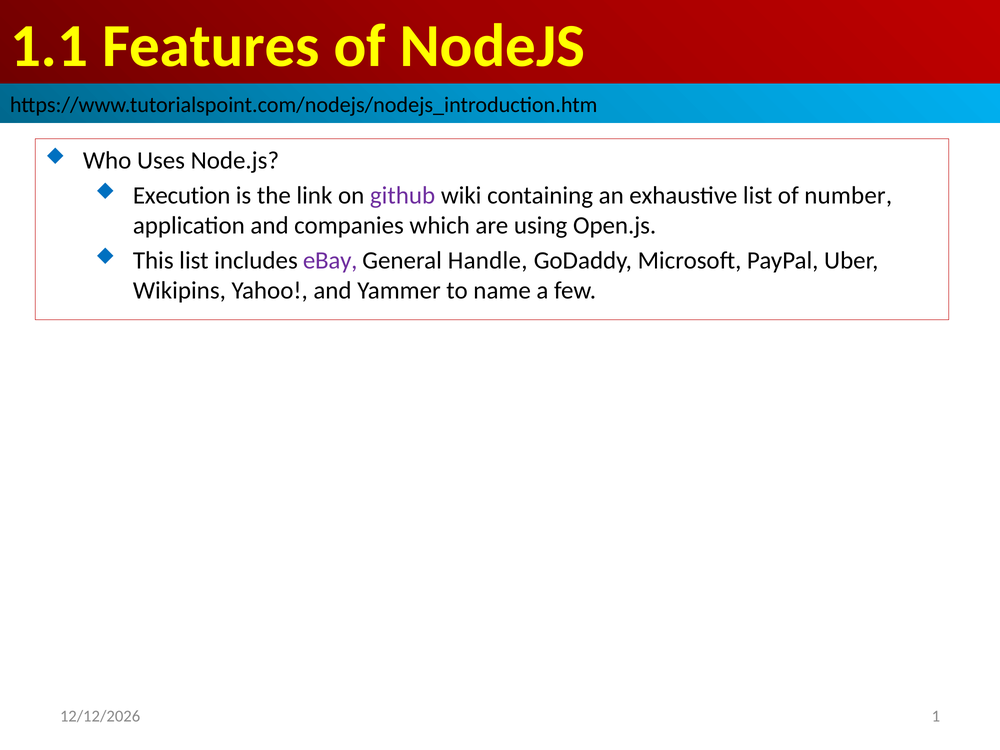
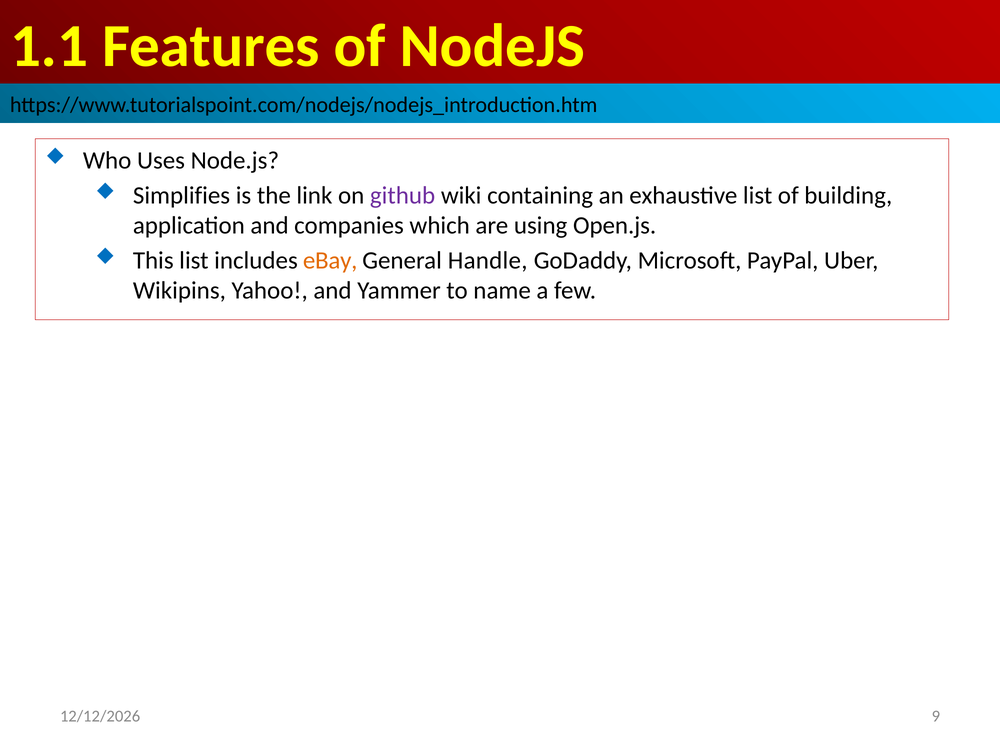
Execution: Execution -> Simplifies (182, 195)
number: number -> building (848, 195)
eBay colour: purple -> orange (330, 260)
1: 1 -> 9 (936, 716)
